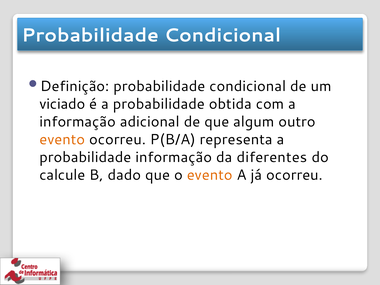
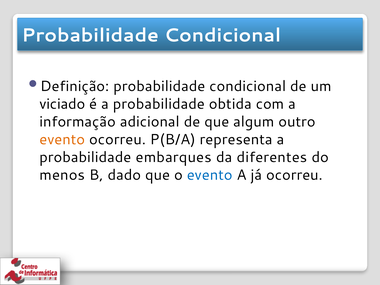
probabilidade informação: informação -> embarques (174, 157)
calcule: calcule -> menos (62, 175)
evento colour: orange -> blue (210, 175)
